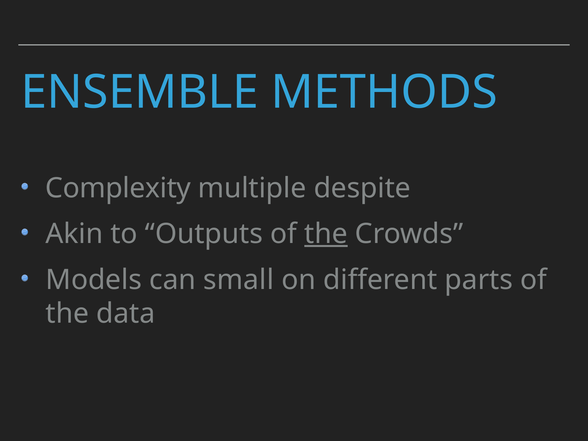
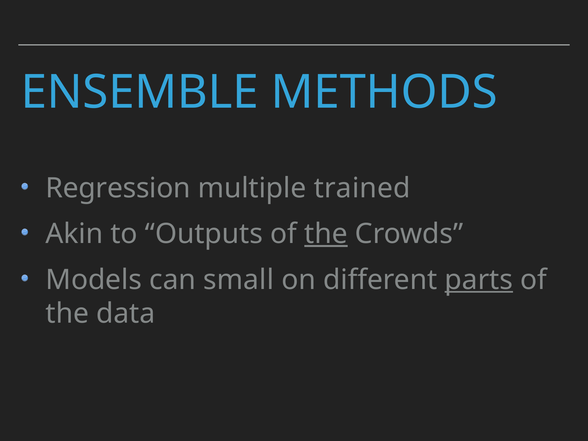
Complexity: Complexity -> Regression (118, 188)
despite: despite -> trained (362, 188)
parts underline: none -> present (479, 280)
